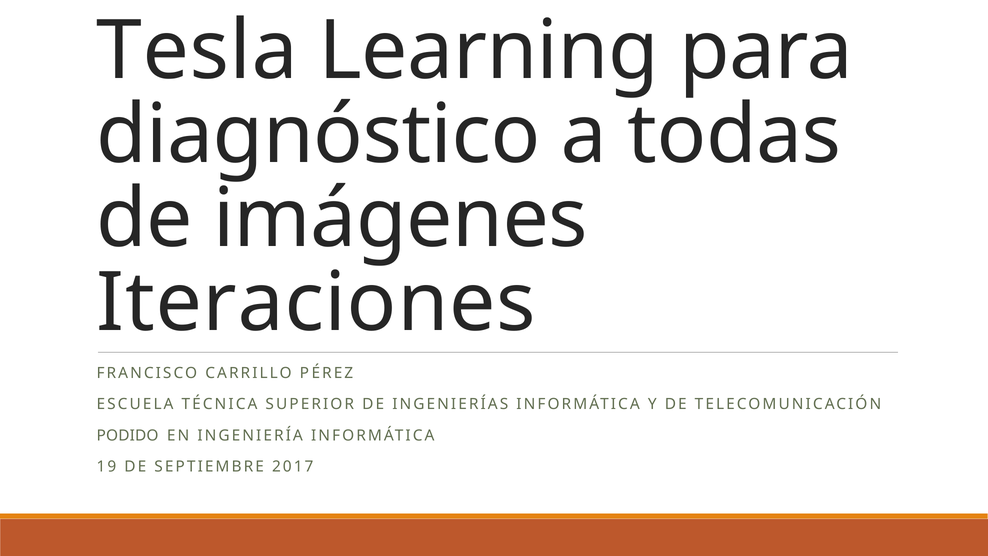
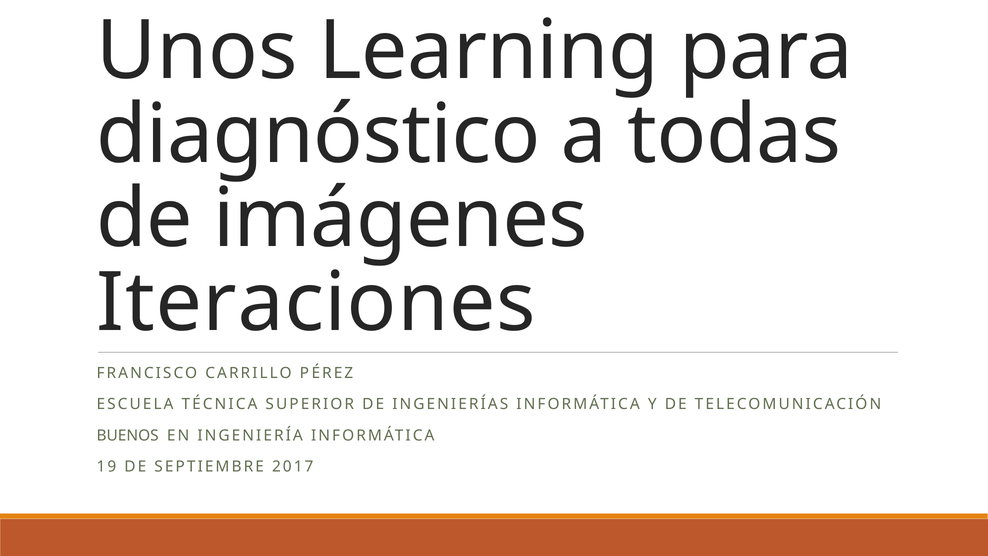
Tesla: Tesla -> Unos (197, 51)
PODIDO: PODIDO -> BUENOS (128, 435)
